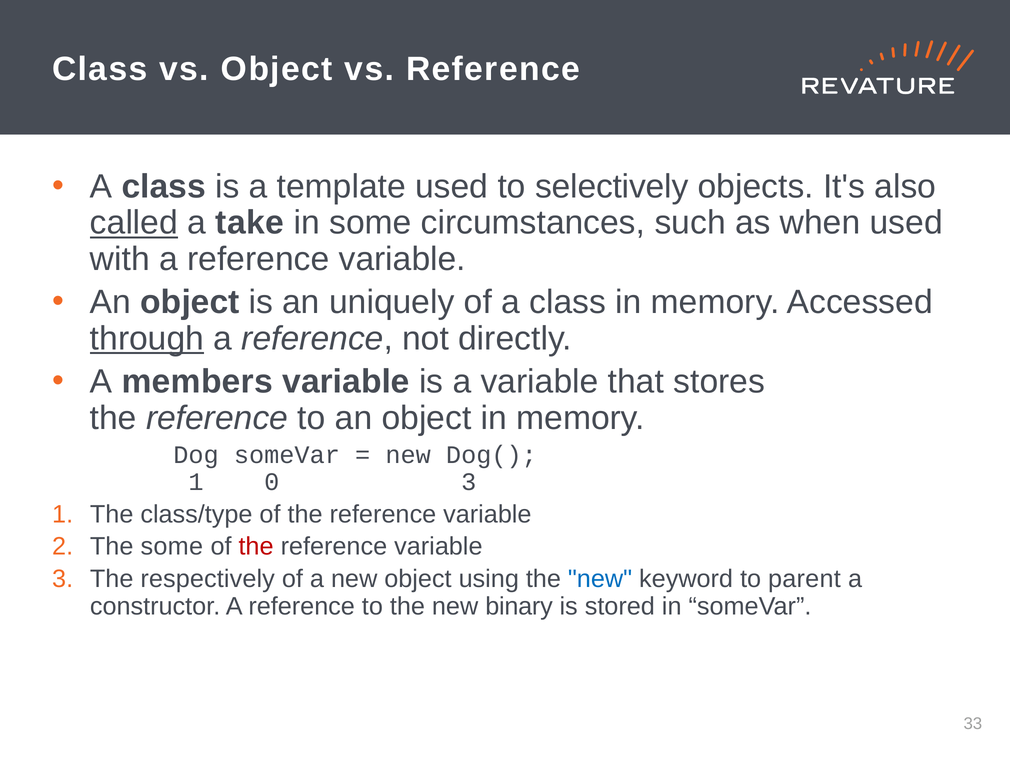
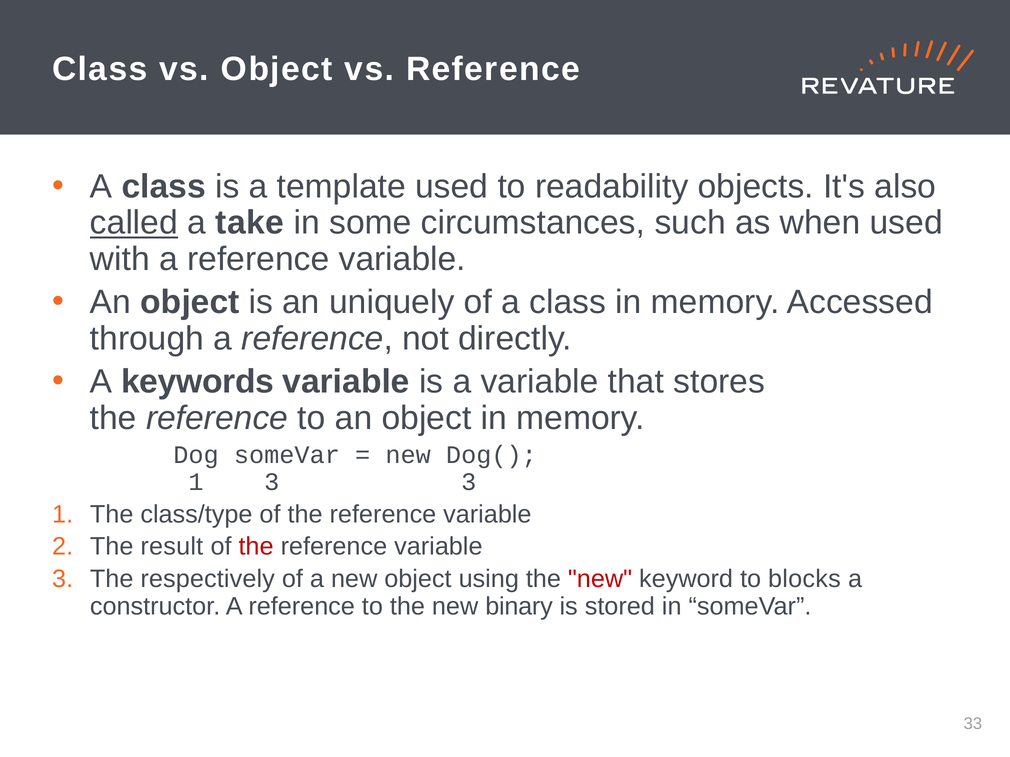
selectively: selectively -> readability (612, 187)
through underline: present -> none (147, 339)
members: members -> keywords (198, 382)
1 0: 0 -> 3 (272, 482)
The some: some -> result (172, 547)
new colour: blue -> red (600, 579)
parent: parent -> blocks (804, 579)
